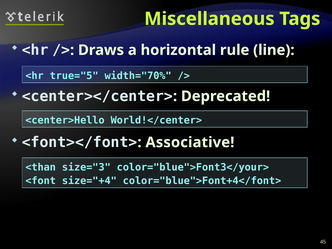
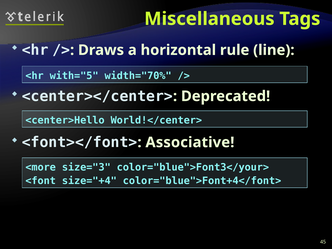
true="5: true="5 -> with="5 (74, 76)
<than: <than -> <more (41, 167)
